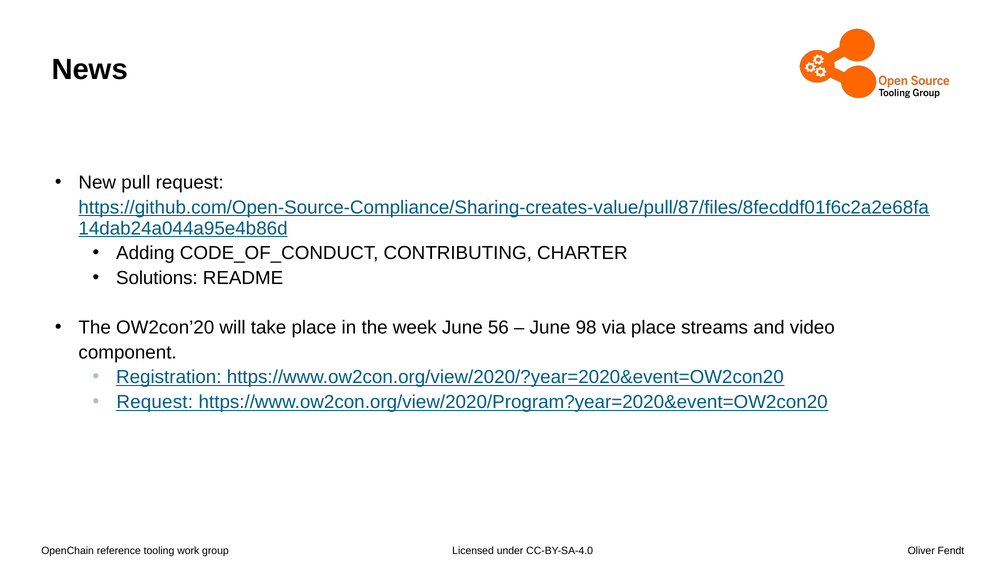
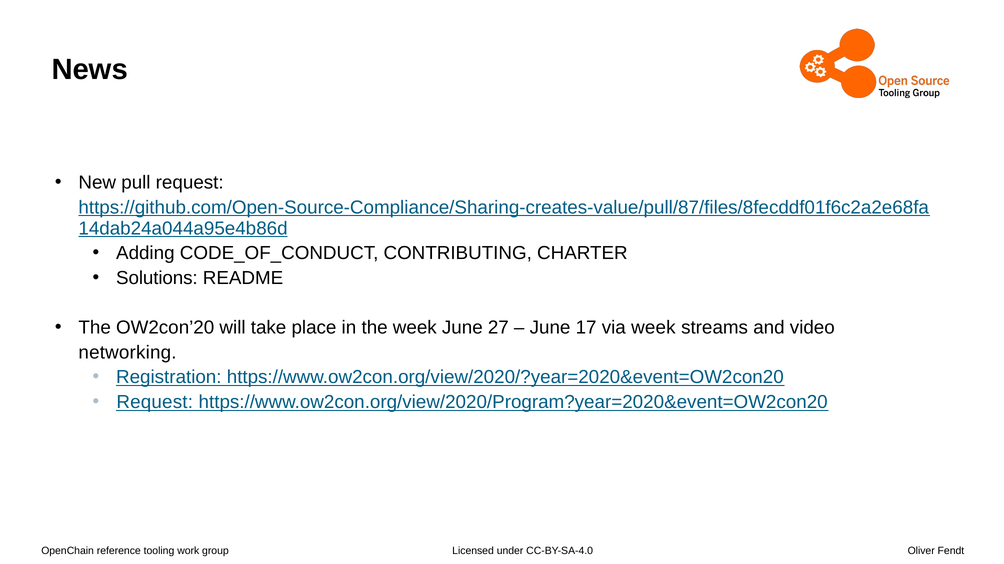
56: 56 -> 27 (498, 328)
98: 98 -> 17 (586, 328)
via place: place -> week (653, 328)
component: component -> networking (127, 353)
